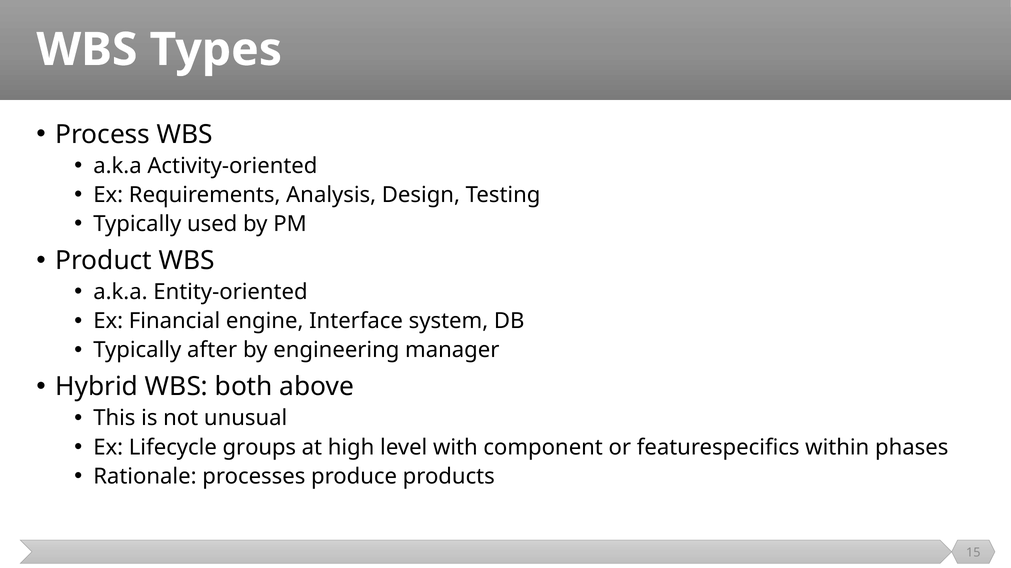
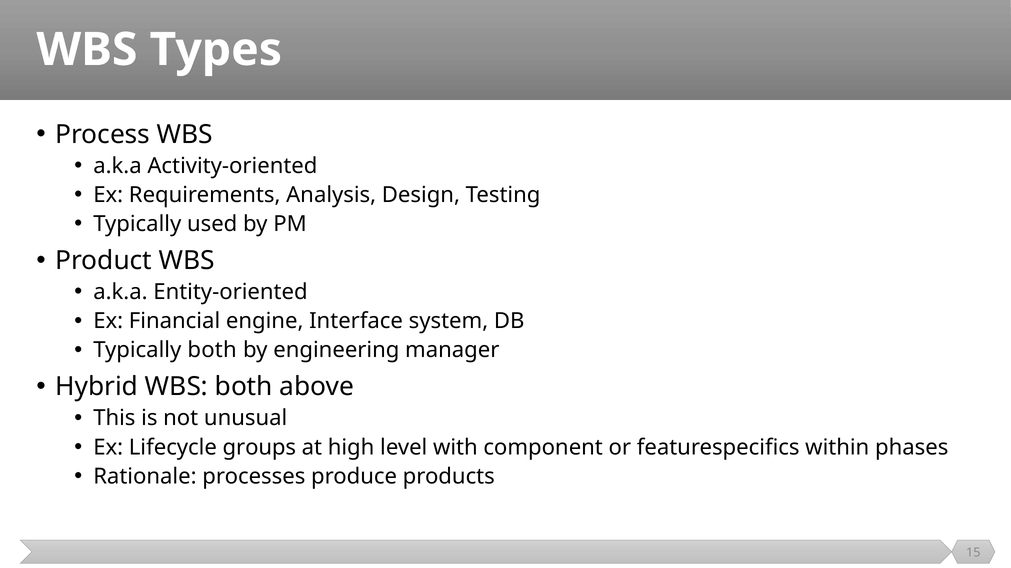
Typically after: after -> both (212, 351)
